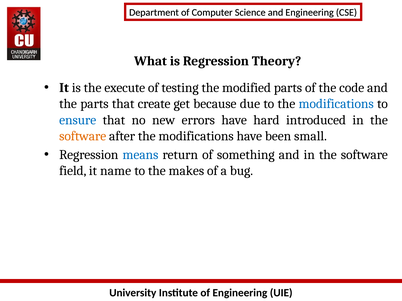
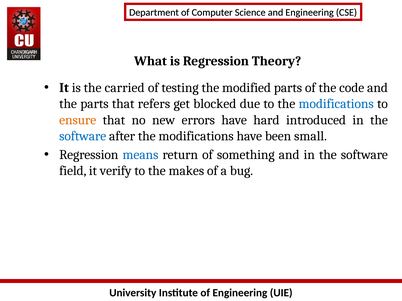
execute: execute -> carried (125, 88)
create: create -> refers (154, 104)
because: because -> blocked (215, 104)
ensure colour: blue -> orange (78, 120)
software colour: orange -> blue (83, 136)
name: name -> verify (116, 171)
